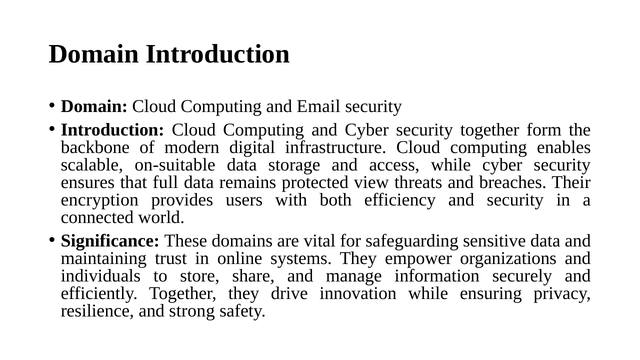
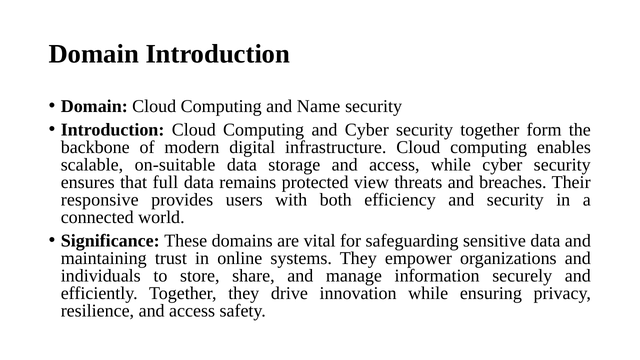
Email: Email -> Name (319, 106)
encryption: encryption -> responsive (100, 200)
resilience and strong: strong -> access (192, 311)
